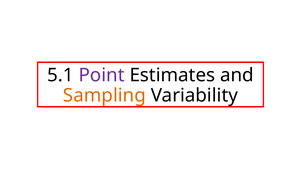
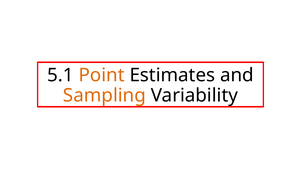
Point colour: purple -> orange (102, 75)
